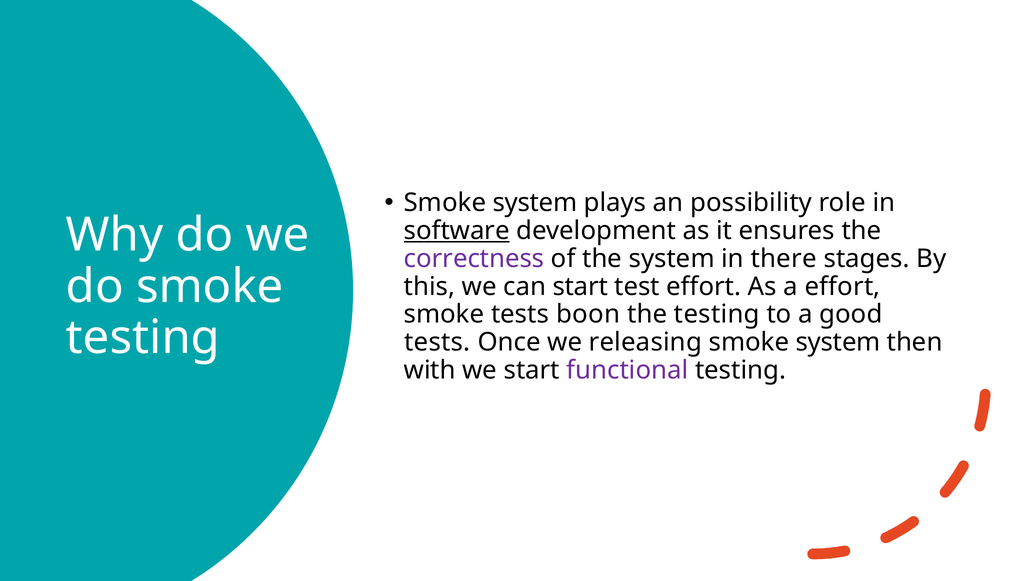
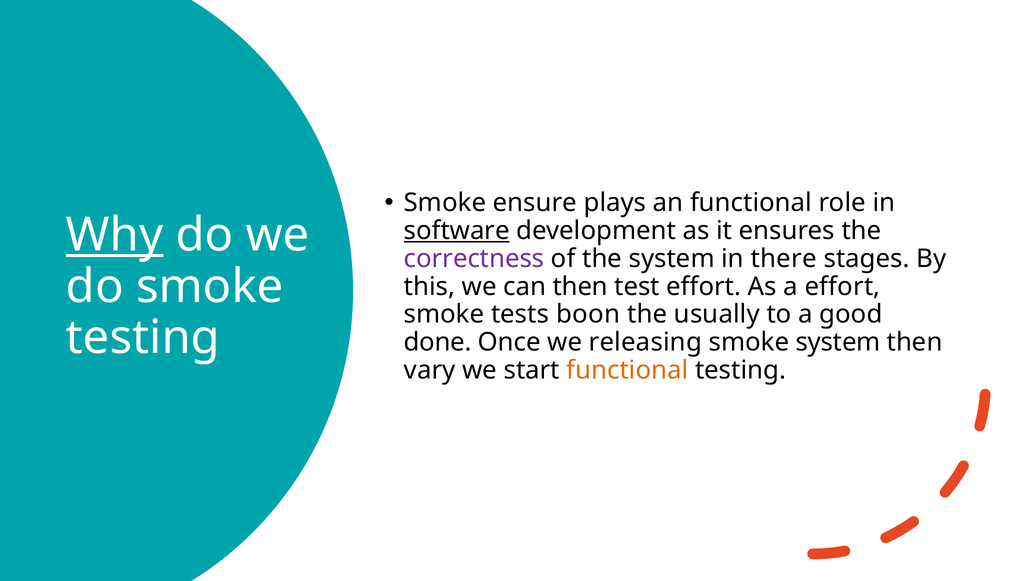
system: system -> ensure (535, 203)
an possibility: possibility -> functional (751, 203)
Why underline: none -> present (115, 235)
can start: start -> then (580, 287)
the testing: testing -> usually (717, 314)
tests: tests -> done (438, 342)
with: with -> vary (430, 370)
functional colour: purple -> orange (627, 370)
